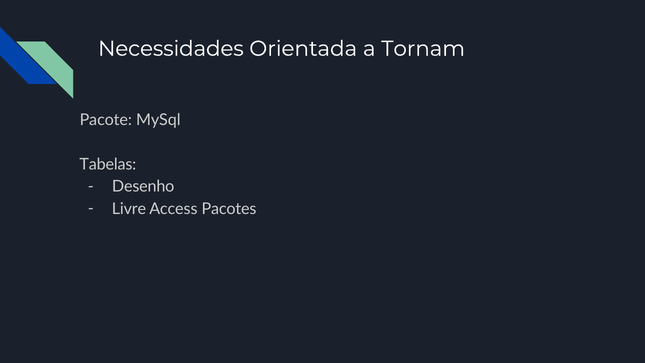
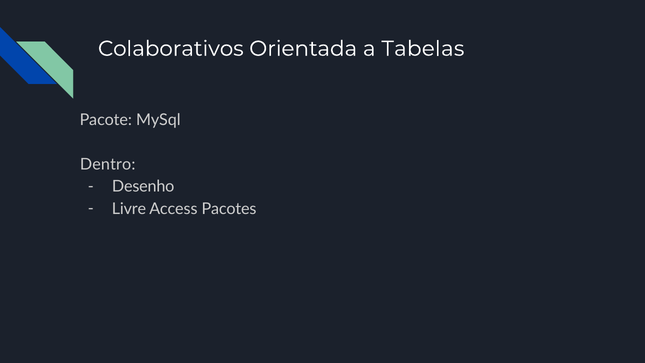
Necessidades: Necessidades -> Colaborativos (171, 49)
Tornam: Tornam -> Tabelas (423, 49)
Tabelas: Tabelas -> Dentro (108, 164)
